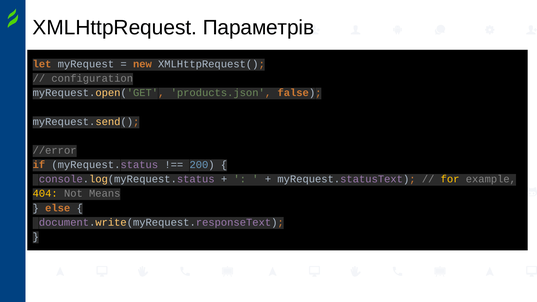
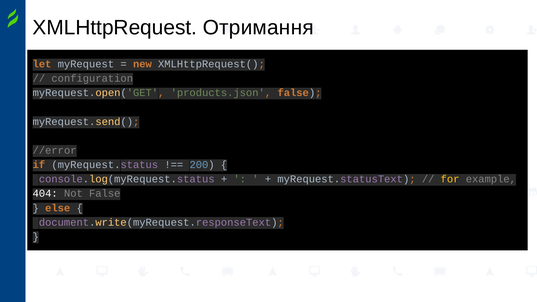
Параметрів: Параметрів -> Отримання (258, 28)
404 colour: yellow -> white (45, 194)
Not Means: Means -> False (105, 194)
